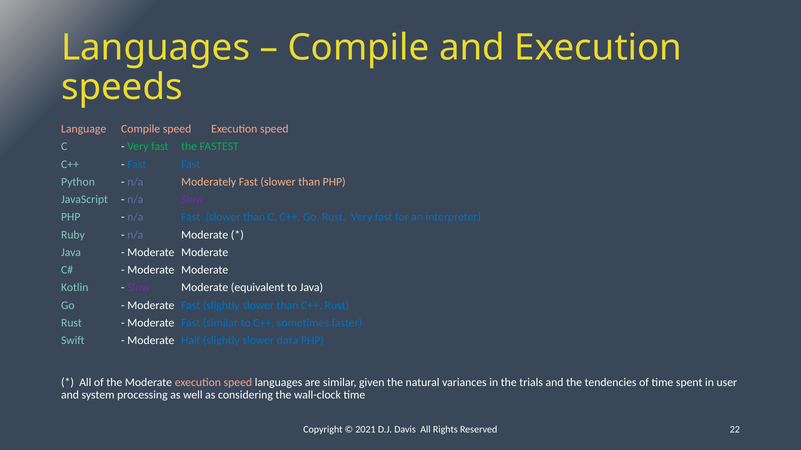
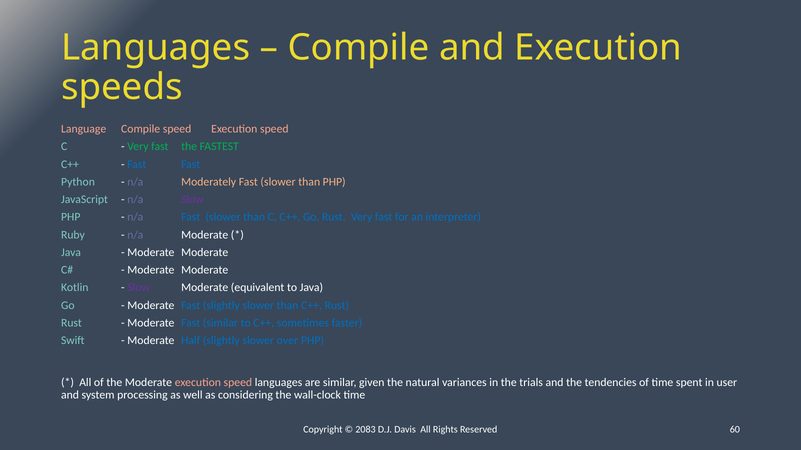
data: data -> over (287, 341)
2021: 2021 -> 2083 (366, 430)
22: 22 -> 60 (735, 430)
